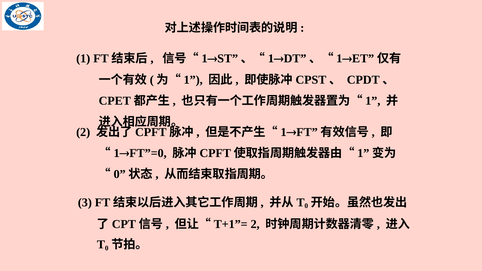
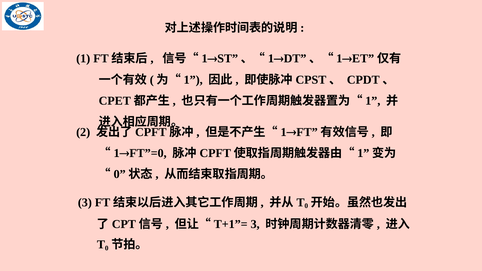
2: 2 -> 3 (255, 224)
